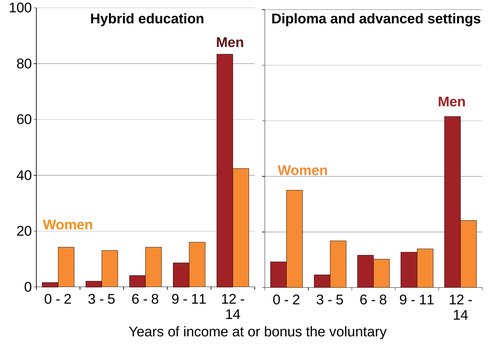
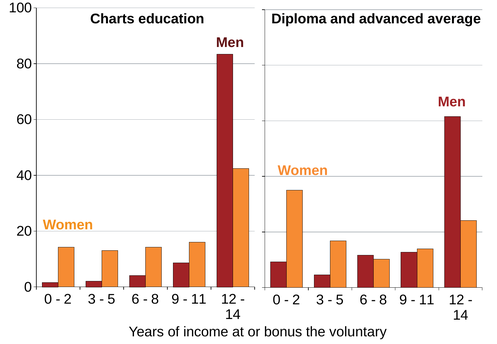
Hybrid: Hybrid -> Charts (112, 19)
settings: settings -> average (454, 19)
